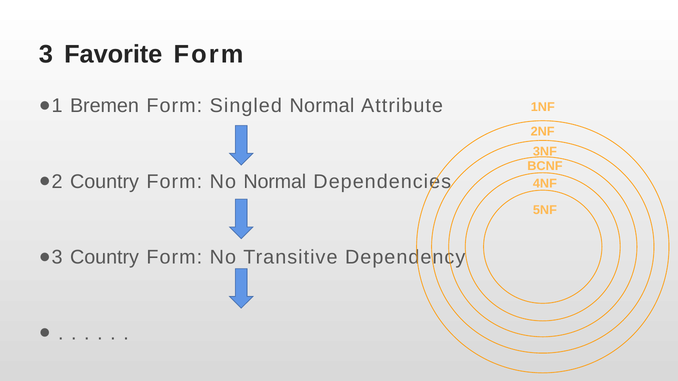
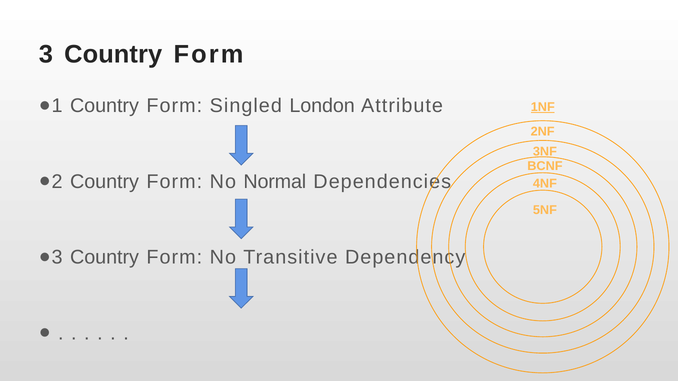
3 Favorite: Favorite -> Country (113, 55)
Bremen: Bremen -> Country (104, 106)
Singled Normal: Normal -> London (322, 106)
1NF underline: none -> present (543, 107)
